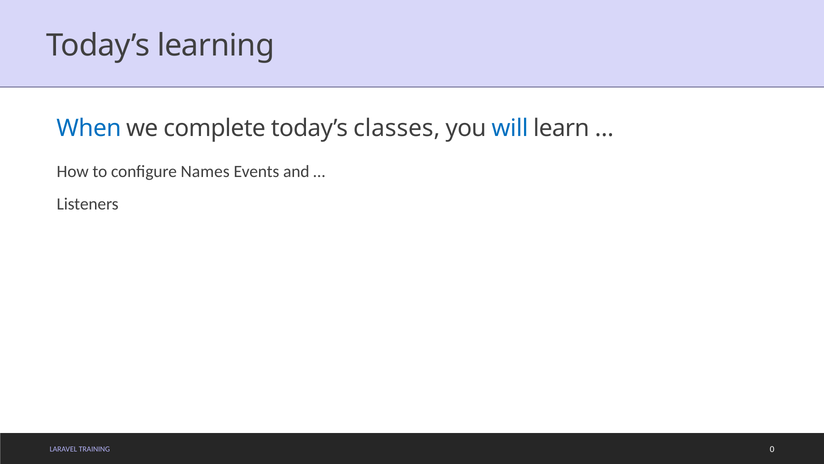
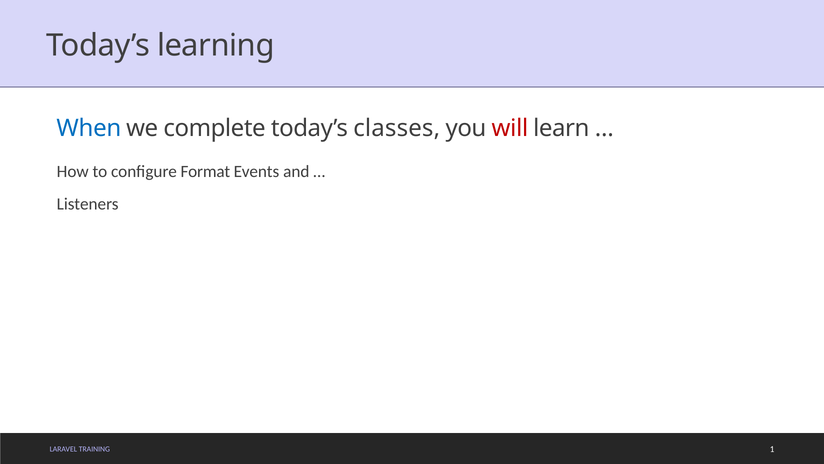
will colour: blue -> red (510, 128)
Names: Names -> Format (205, 171)
0: 0 -> 1 (772, 449)
